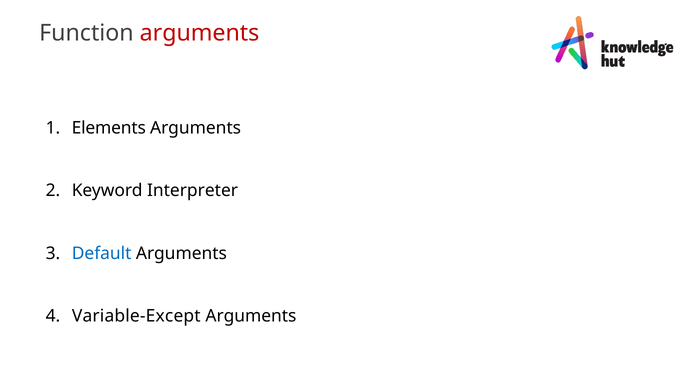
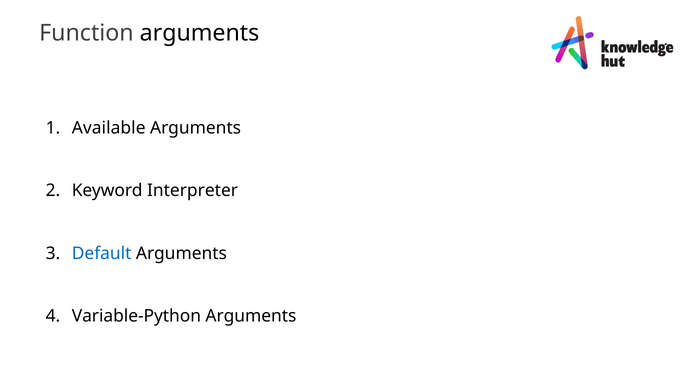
arguments colour: red -> black (200, 33)
Elements: Elements -> Available (109, 128)
Variable-Except: Variable-Except -> Variable-Python (136, 316)
